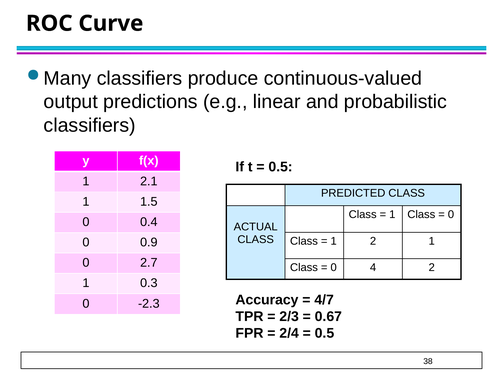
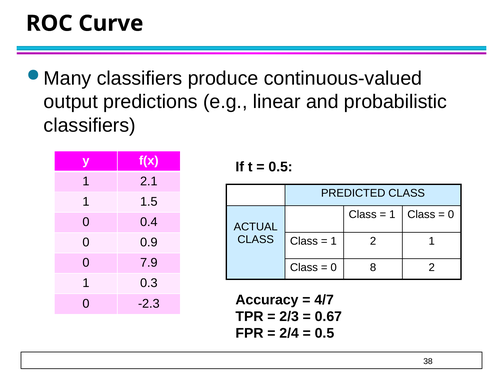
2.7: 2.7 -> 7.9 (149, 263)
4: 4 -> 8 (373, 268)
